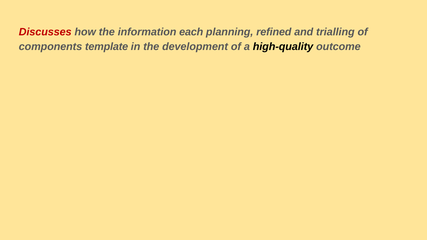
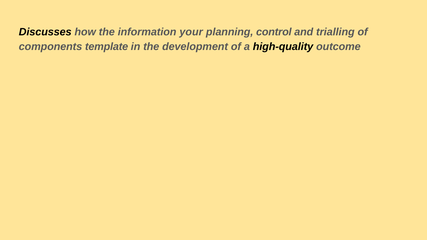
Discusses colour: red -> black (45, 32)
each: each -> your (191, 32)
refined: refined -> control (274, 32)
